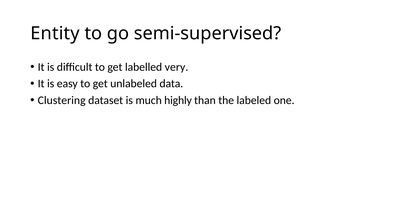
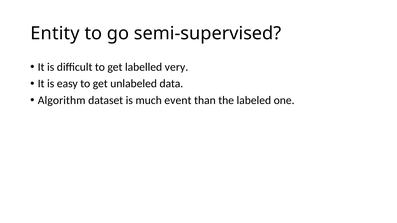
Clustering: Clustering -> Algorithm (62, 100)
highly: highly -> event (178, 100)
